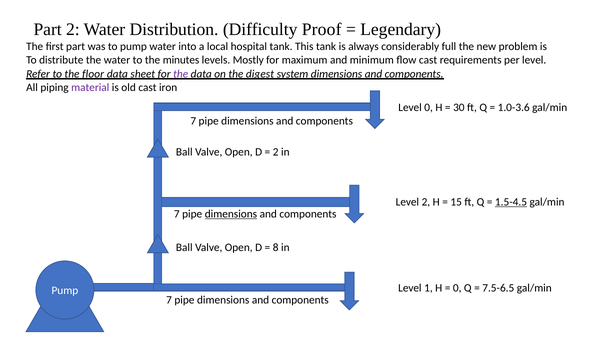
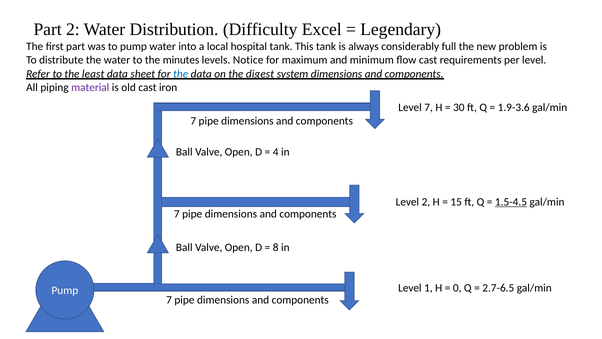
Proof: Proof -> Excel (322, 29)
Mostly: Mostly -> Notice (248, 60)
floor: floor -> least (93, 74)
the colour: purple -> blue (181, 74)
Level 0: 0 -> 7 (429, 107)
1.0-3.6: 1.0-3.6 -> 1.9-3.6 (514, 107)
2: 2 -> 4 (276, 152)
dimensions underline: present -> none (231, 214)
7.5-6.5: 7.5-6.5 -> 2.7-6.5 (498, 288)
